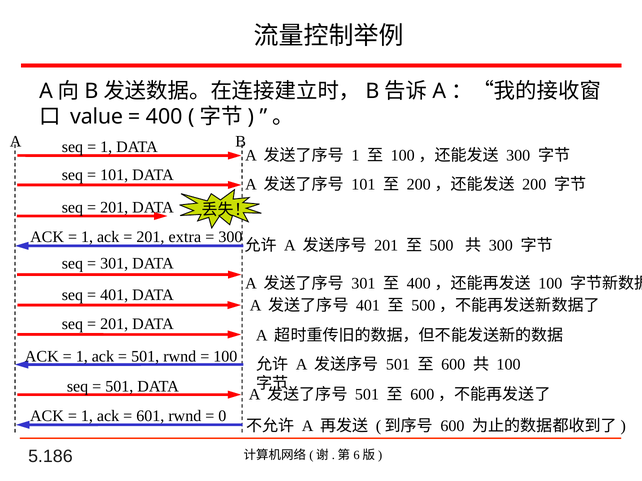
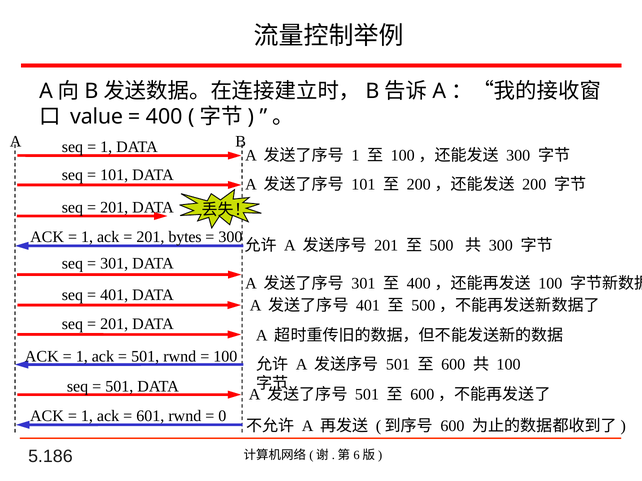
extra: extra -> bytes (185, 237)
